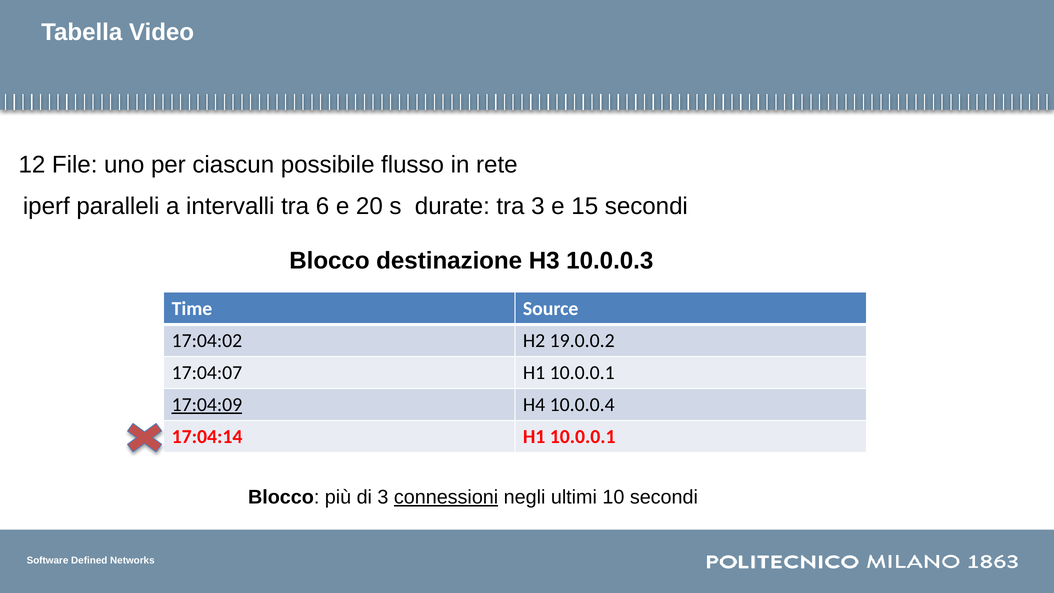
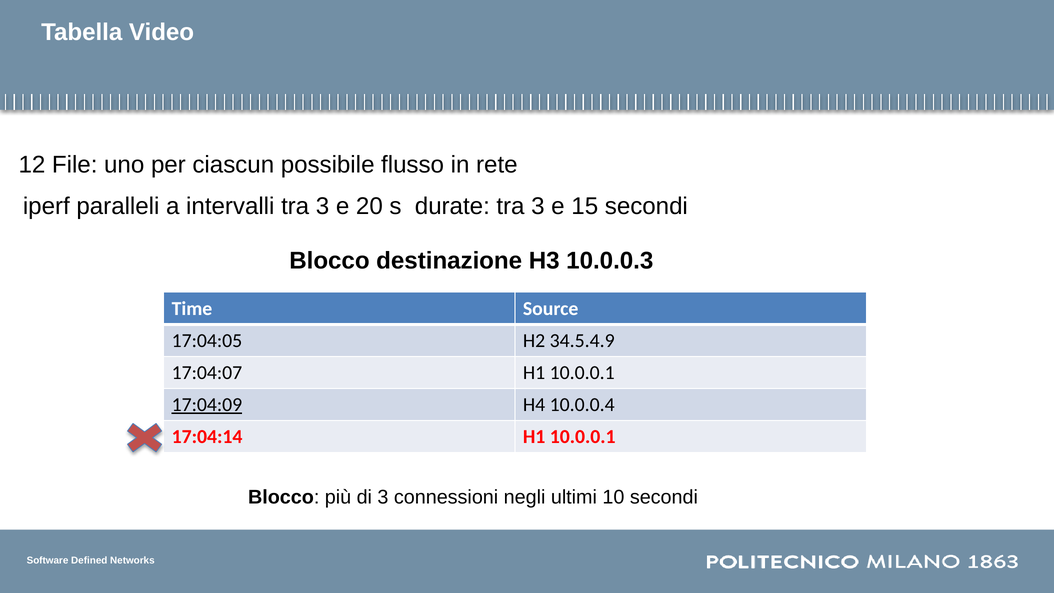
intervalli tra 6: 6 -> 3 (323, 206)
17:04:02: 17:04:02 -> 17:04:05 (207, 341)
19.0.0.2: 19.0.0.2 -> 34.5.4.9 (582, 341)
connessioni underline: present -> none (446, 497)
